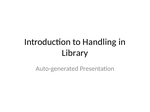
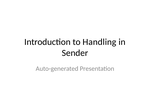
Library: Library -> Sender (75, 53)
